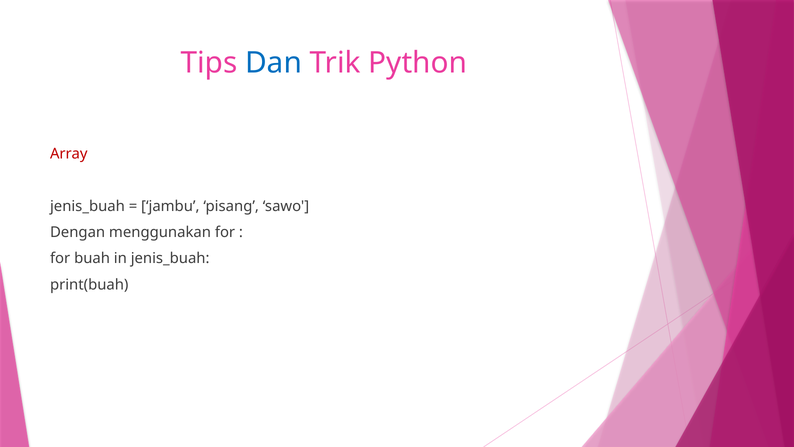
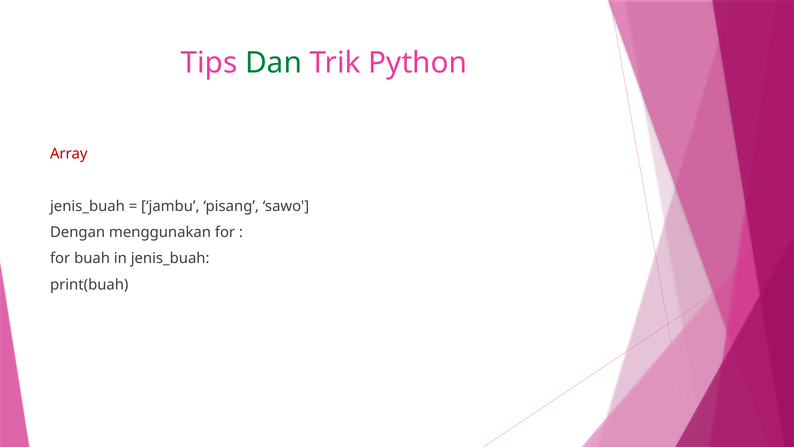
Dan colour: blue -> green (274, 63)
